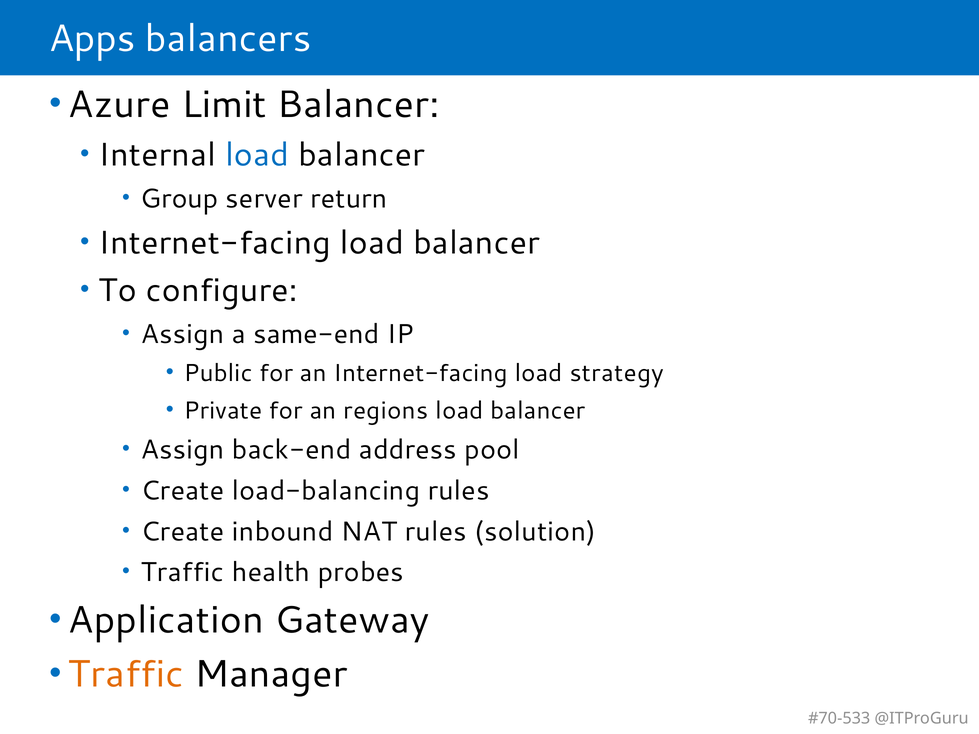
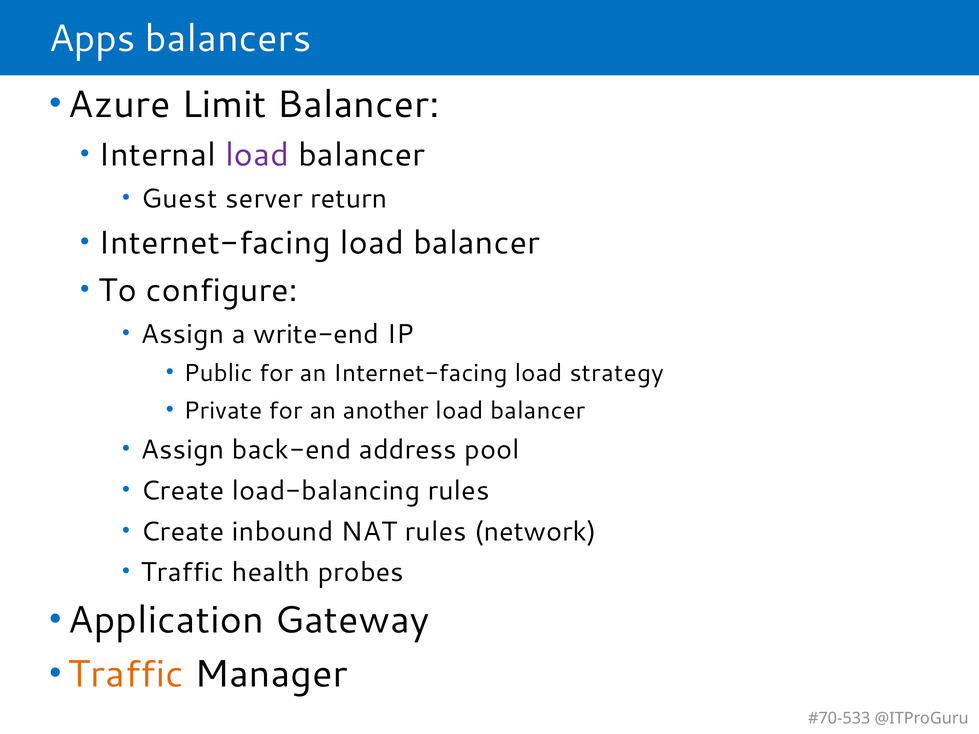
load colour: blue -> purple (257, 155)
Group: Group -> Guest (179, 199)
same-end: same-end -> write-end (316, 334)
regions: regions -> another (386, 411)
solution: solution -> network (535, 532)
